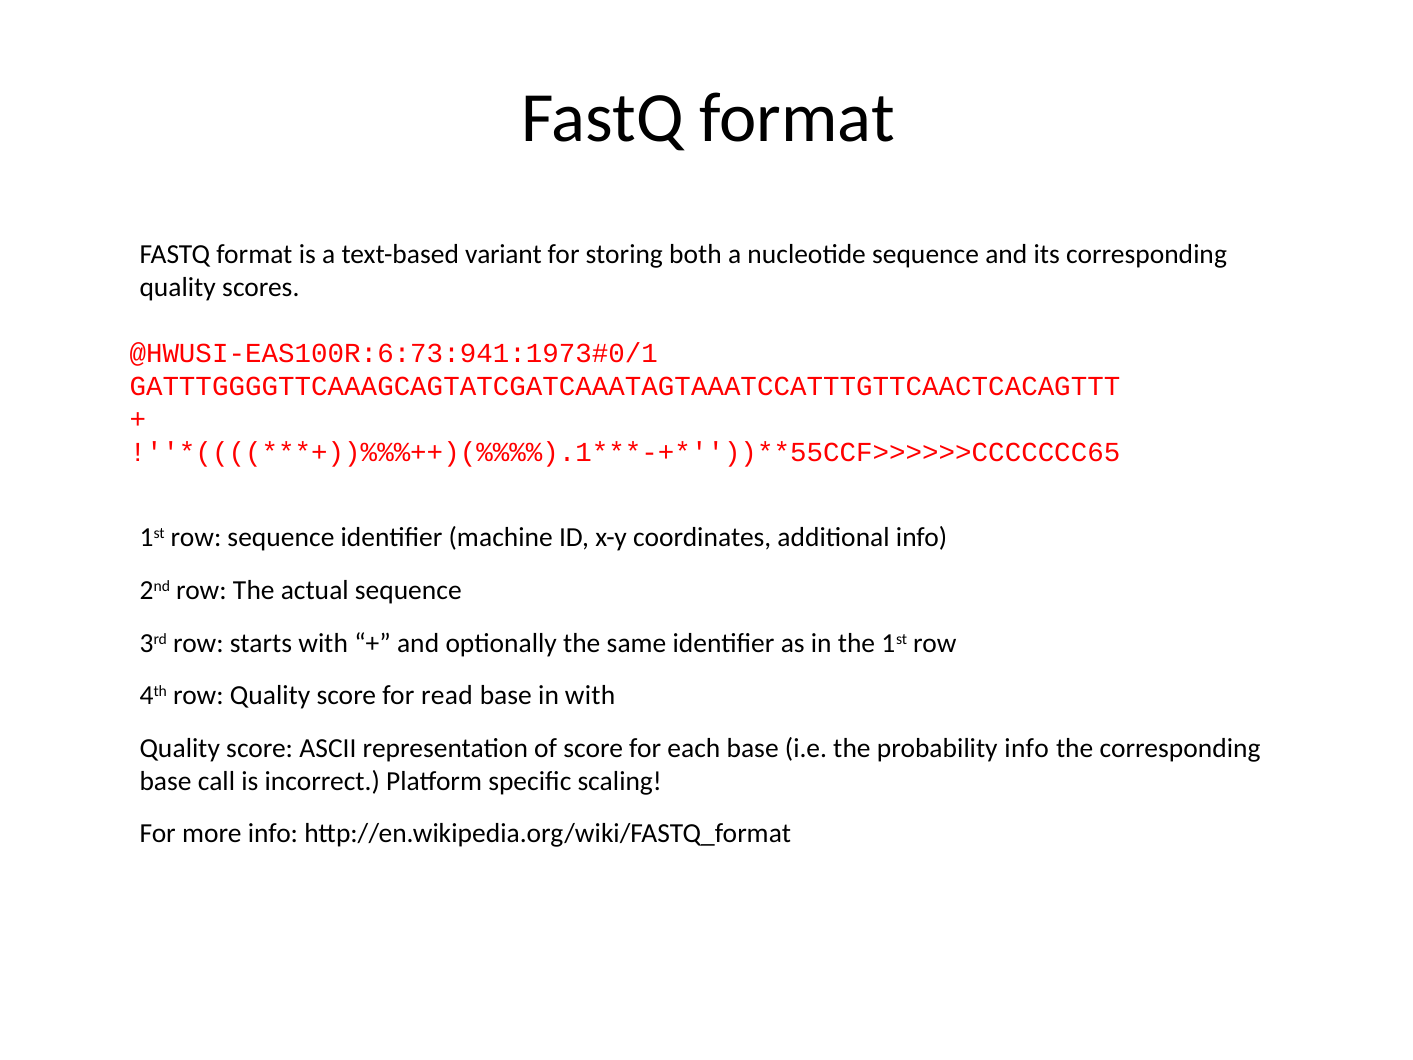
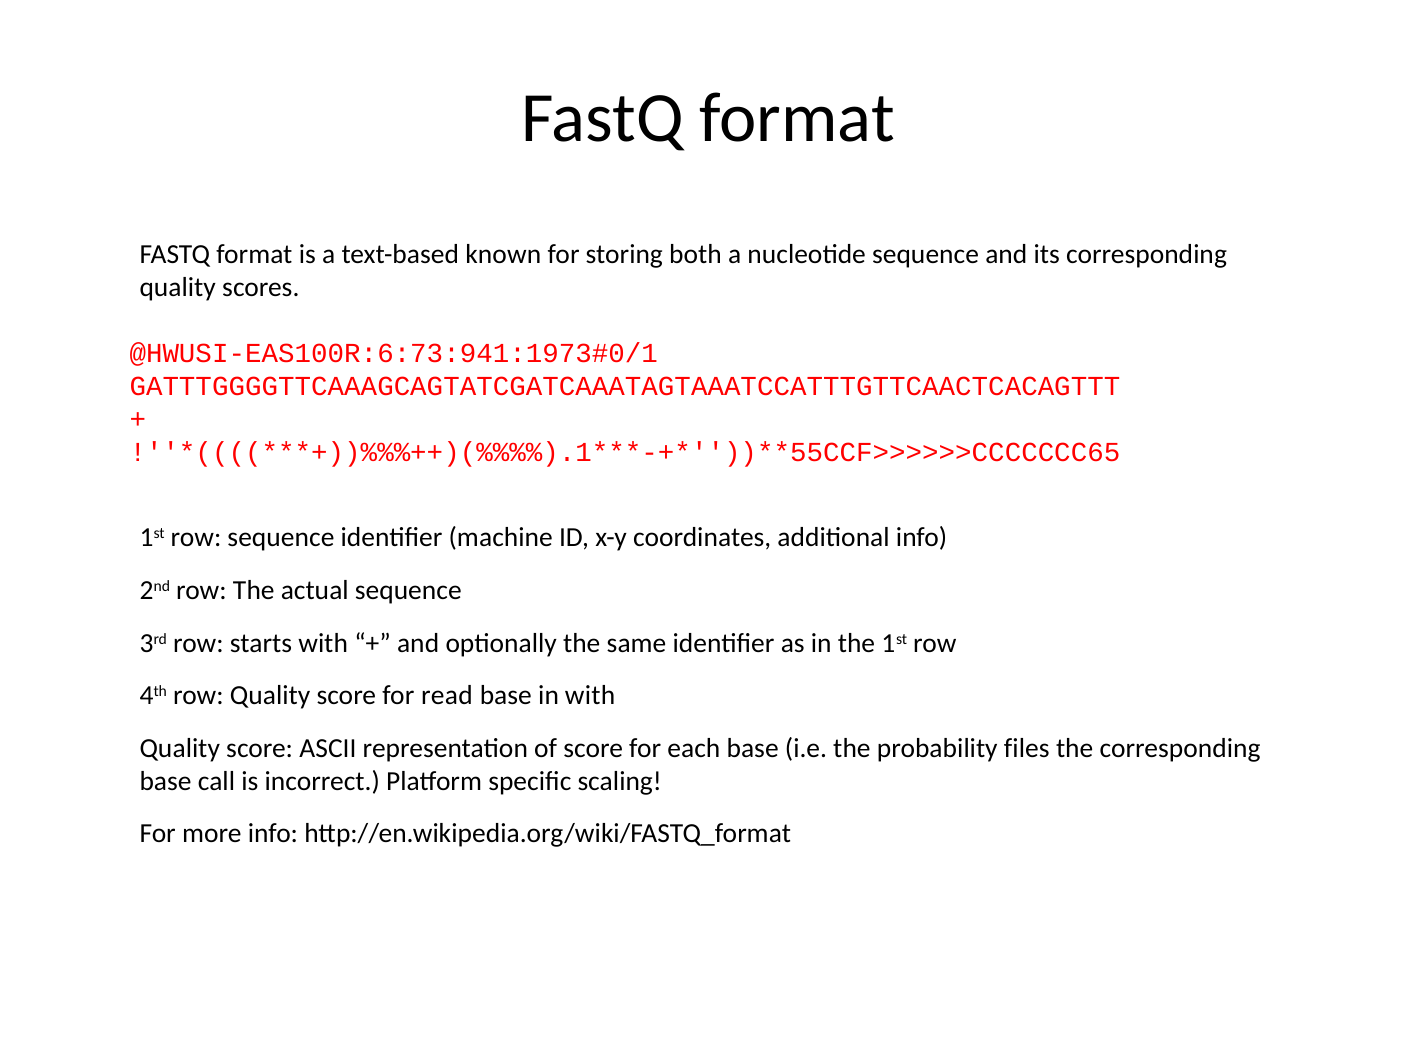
variant: variant -> known (503, 254)
probability info: info -> files (1027, 748)
